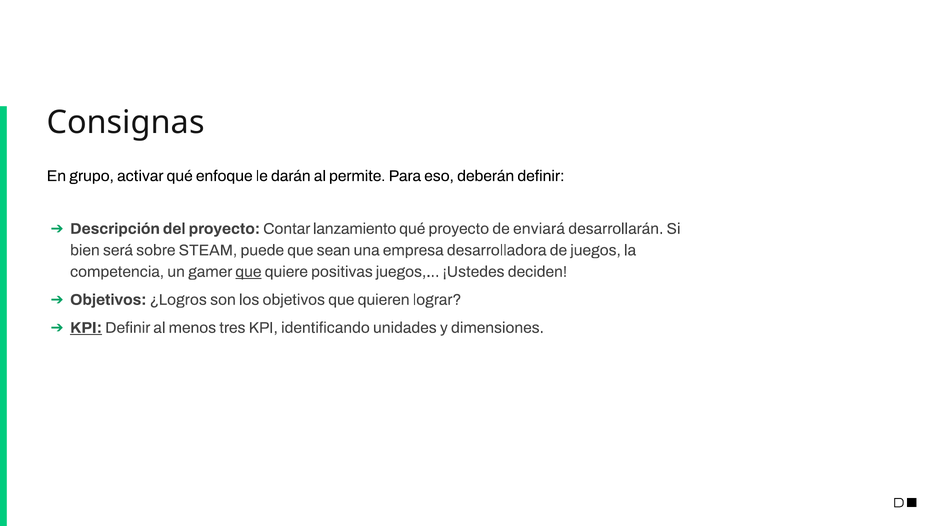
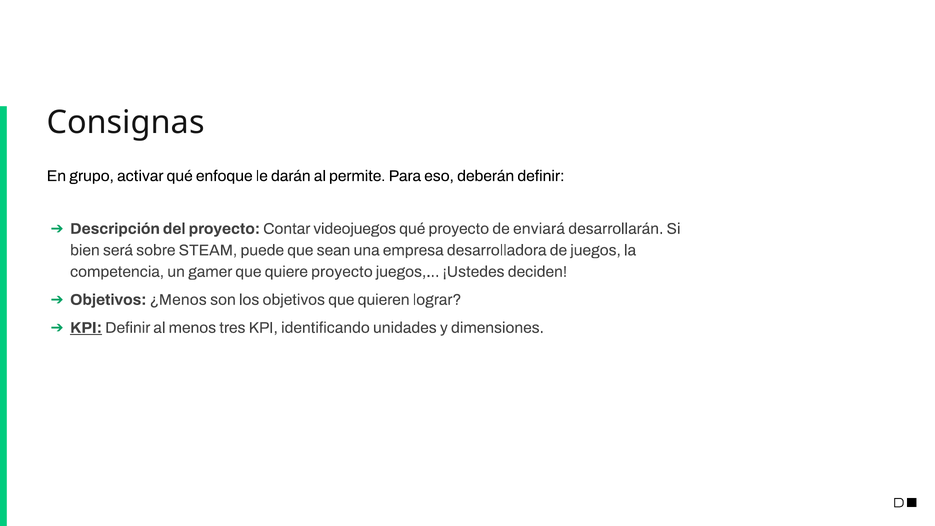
lanzamiento: lanzamiento -> videojuegos (355, 229)
que underline: present -> none (248, 272)
quiere positivas: positivas -> proyecto (342, 272)
¿Logros: ¿Logros -> ¿Menos (178, 300)
